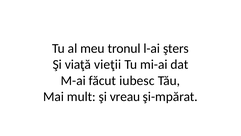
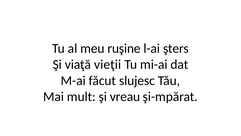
tronul: tronul -> ruşine (124, 48)
iubesc: iubesc -> slujesc (137, 80)
